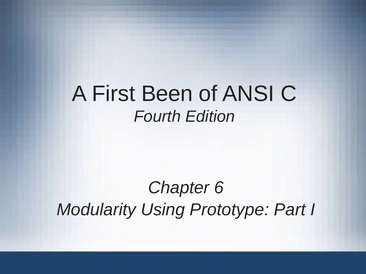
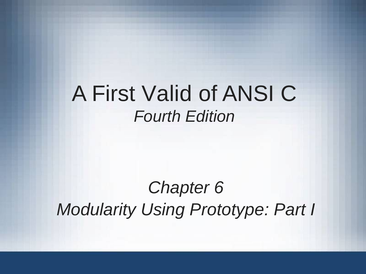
Been: Been -> Valid (167, 94)
